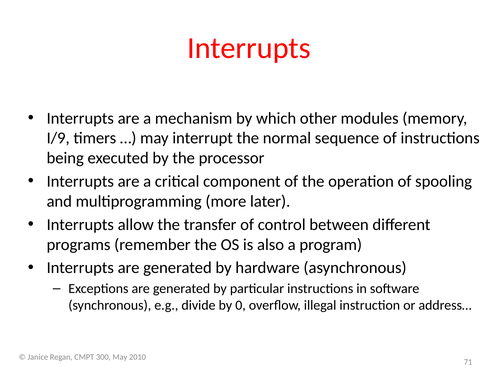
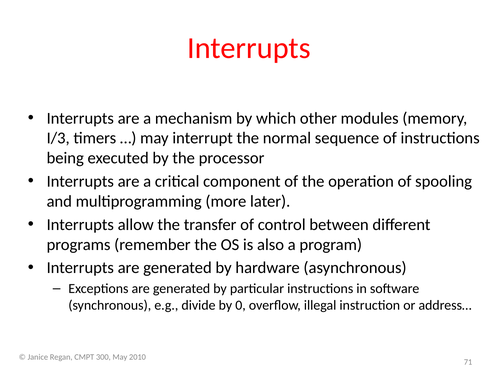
I/9: I/9 -> I/3 (58, 138)
